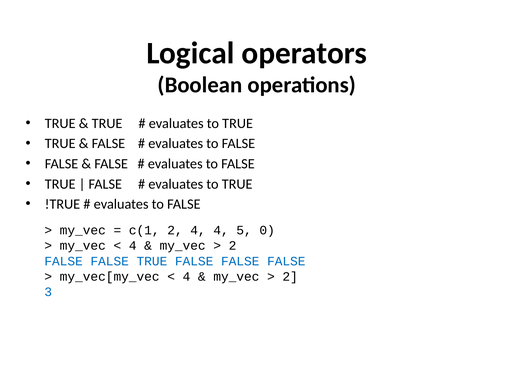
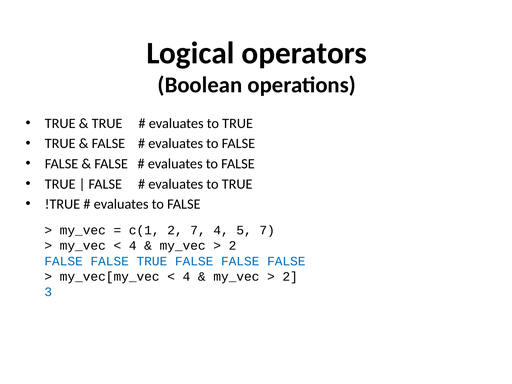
2 4: 4 -> 7 (198, 230)
5 0: 0 -> 7 (267, 230)
